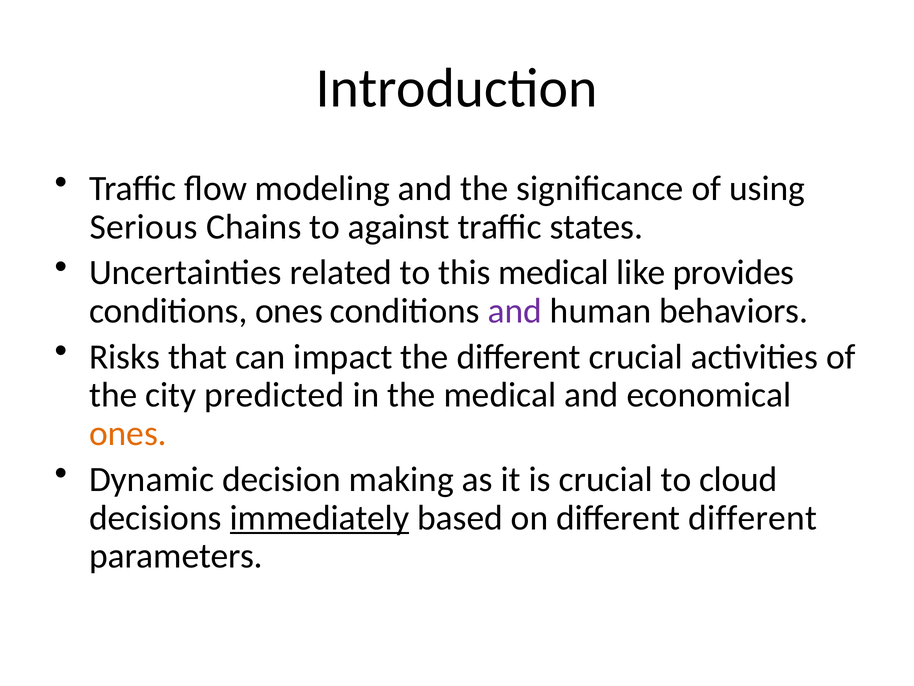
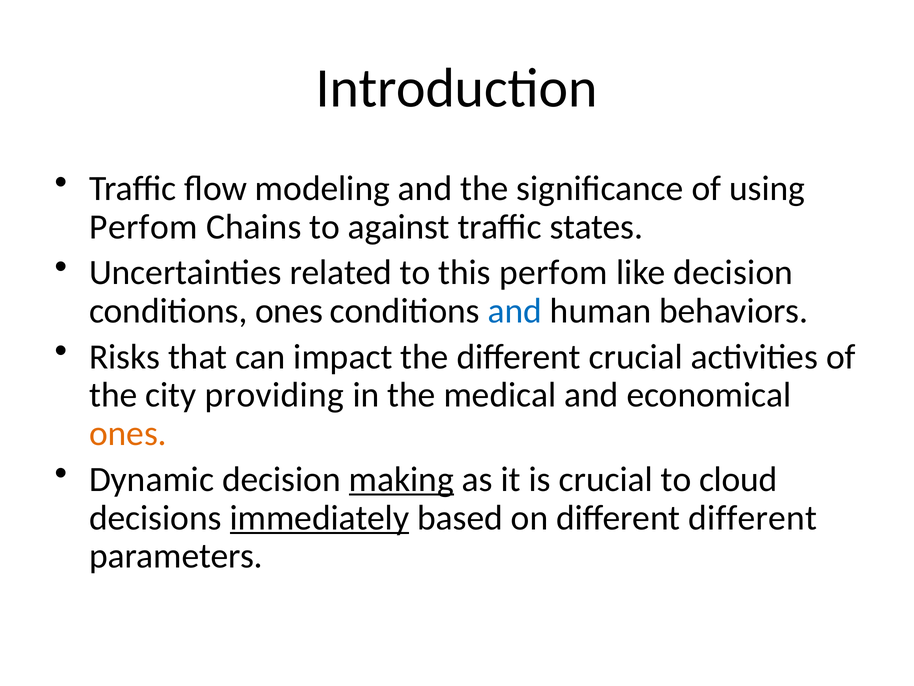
Serious: Serious -> Perfom (143, 227)
this medical: medical -> perfom (553, 272)
like provides: provides -> decision (733, 272)
and colour: purple -> blue (515, 311)
predicted: predicted -> providing (274, 395)
making underline: none -> present (401, 479)
